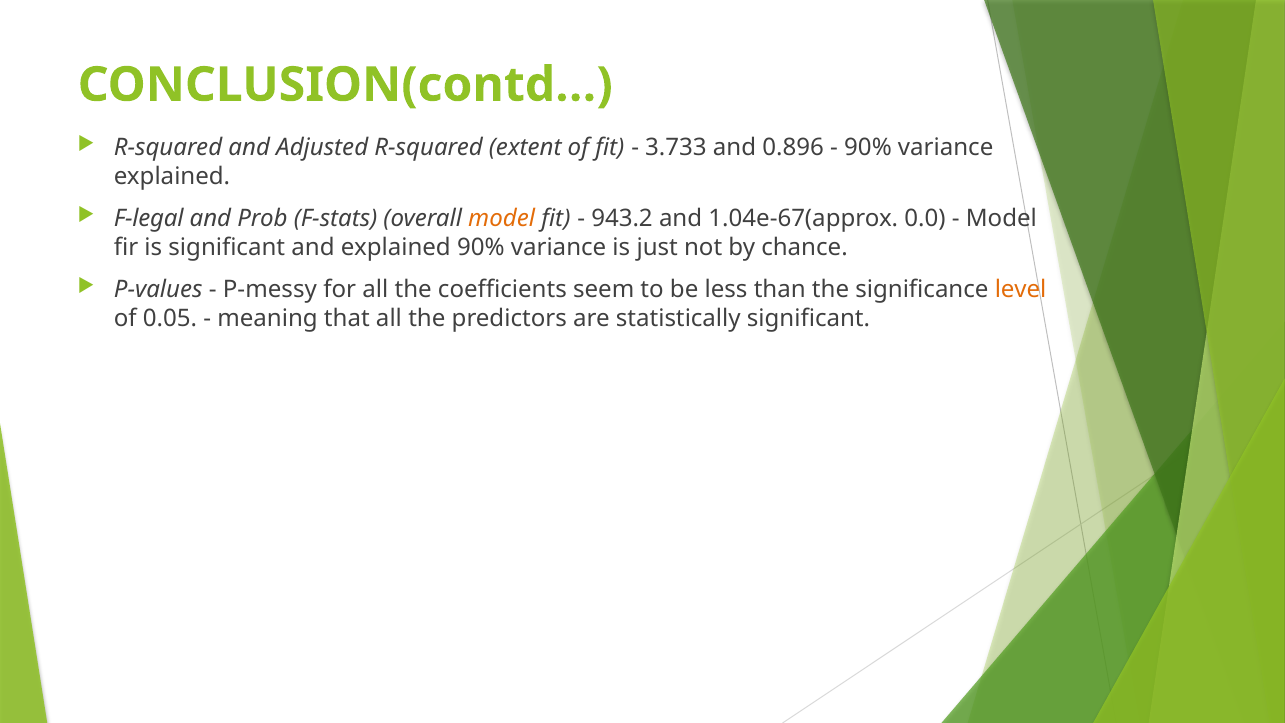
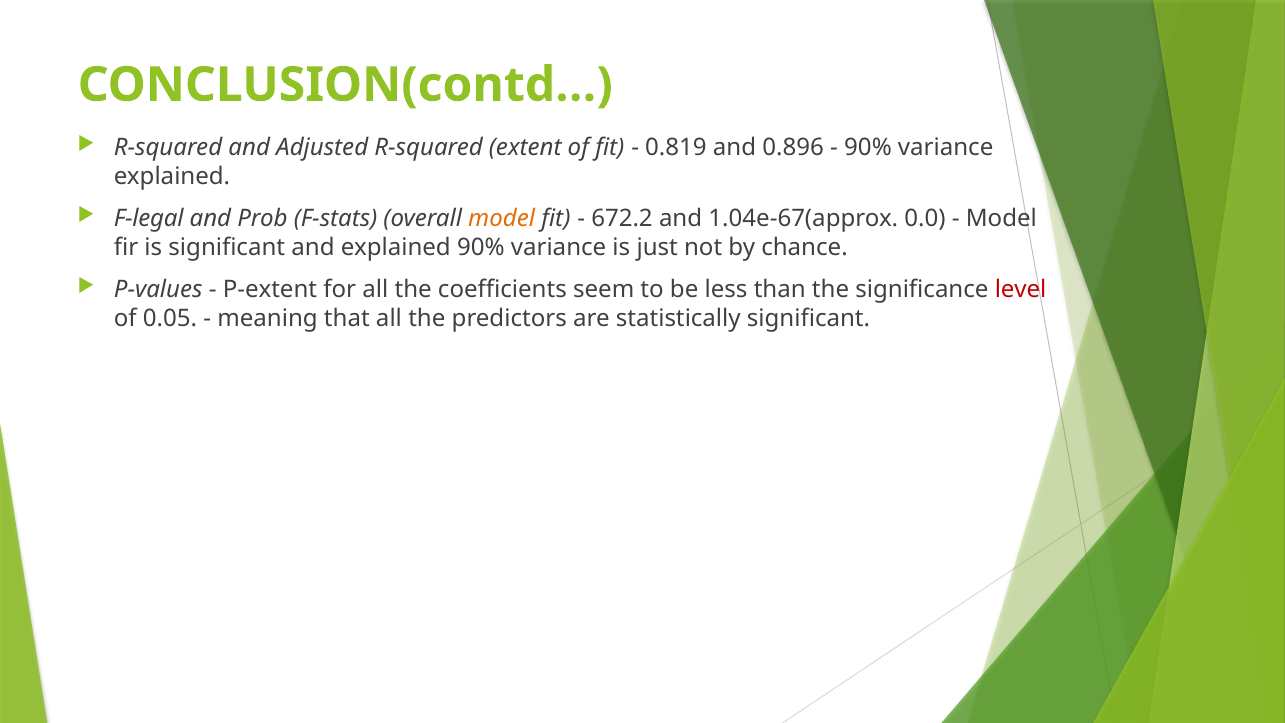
3.733: 3.733 -> 0.819 (676, 147)
943.2: 943.2 -> 672.2 (622, 218)
P-messy: P-messy -> P-extent (270, 290)
level colour: orange -> red (1021, 290)
